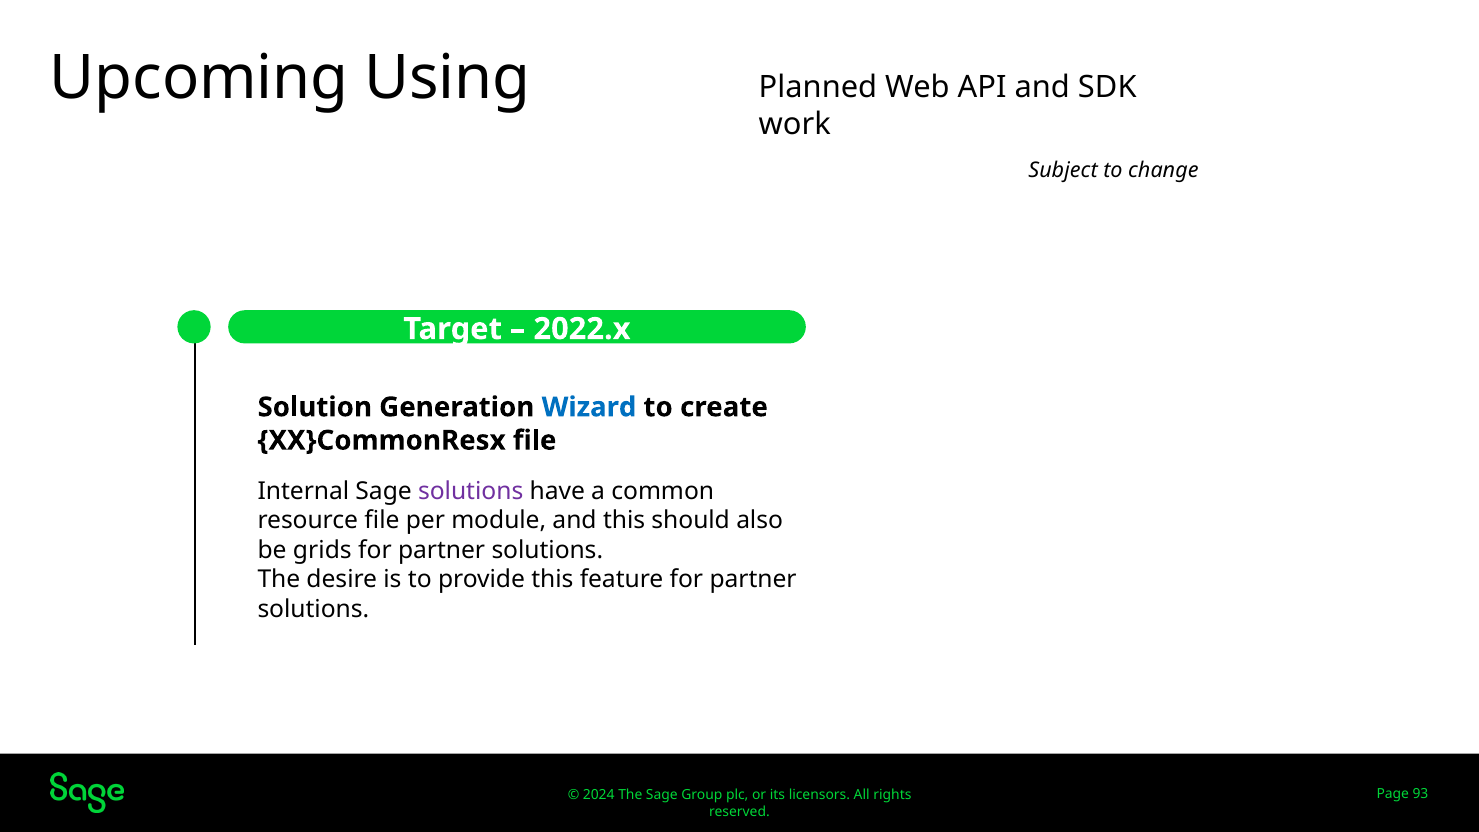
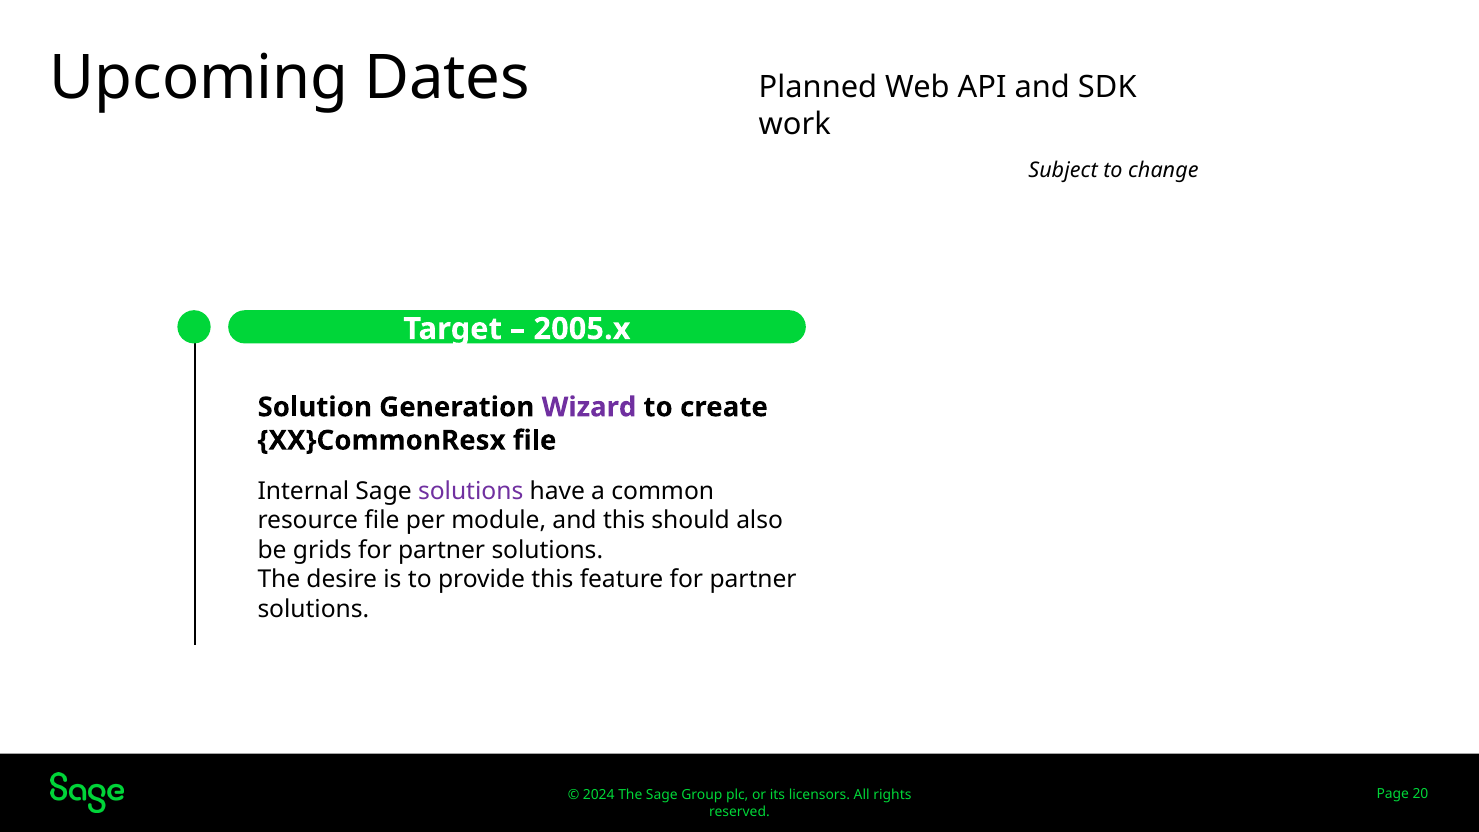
Using: Using -> Dates (447, 78)
2022.x: 2022.x -> 2005.x (582, 329)
Wizard colour: blue -> purple (589, 407)
93: 93 -> 20 (1421, 794)
